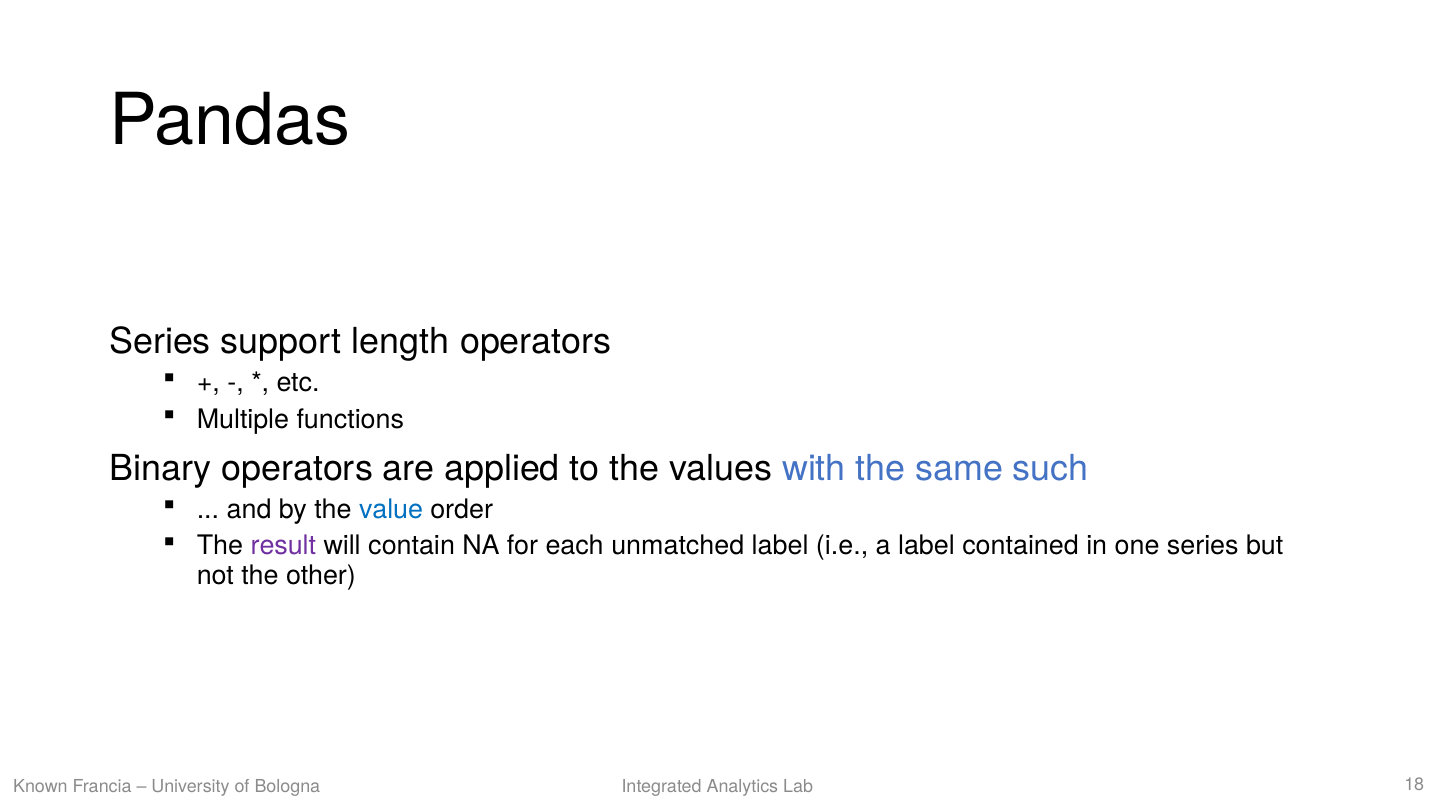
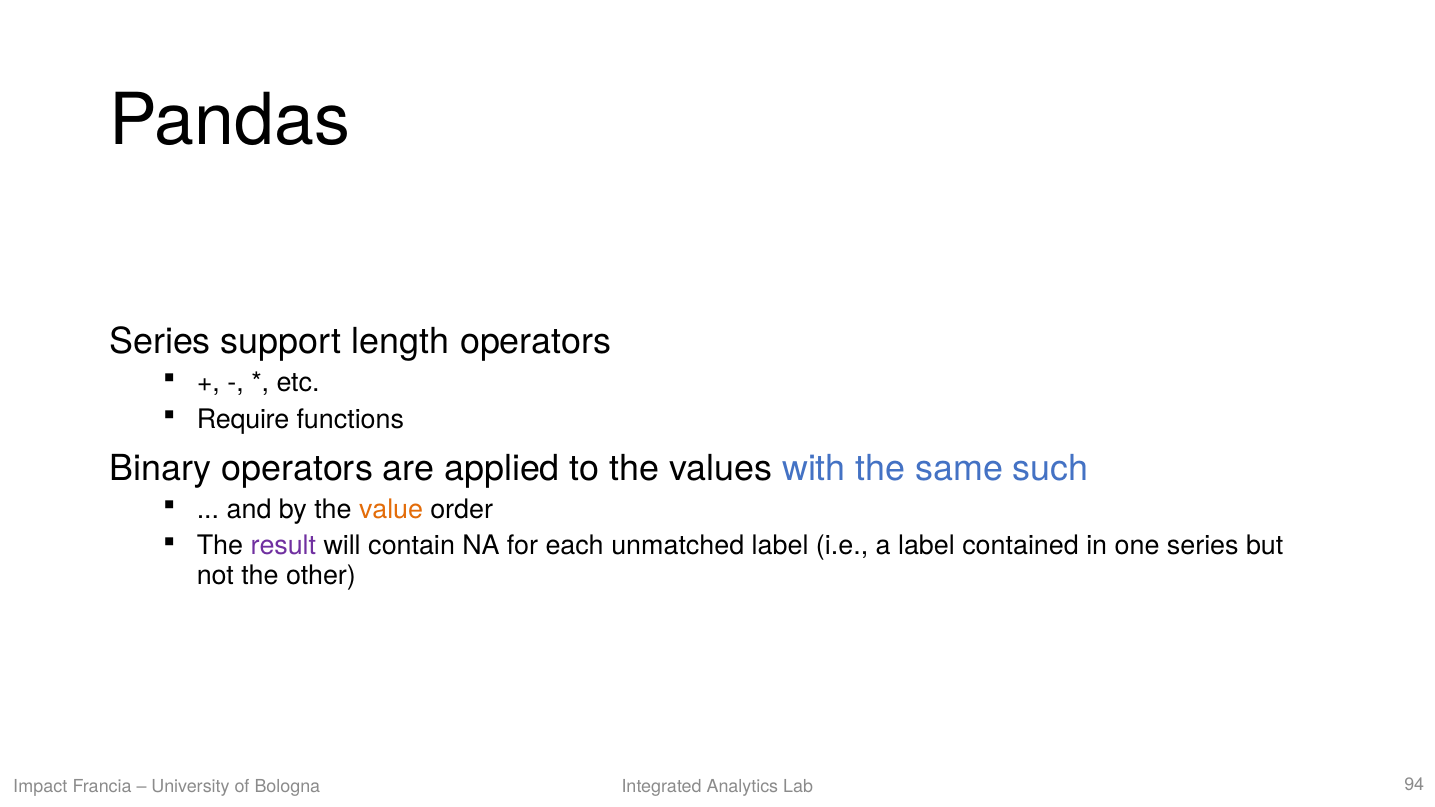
Multiple: Multiple -> Require (243, 419)
value colour: blue -> orange (391, 510)
Known: Known -> Impact (40, 787)
18: 18 -> 94 (1414, 785)
